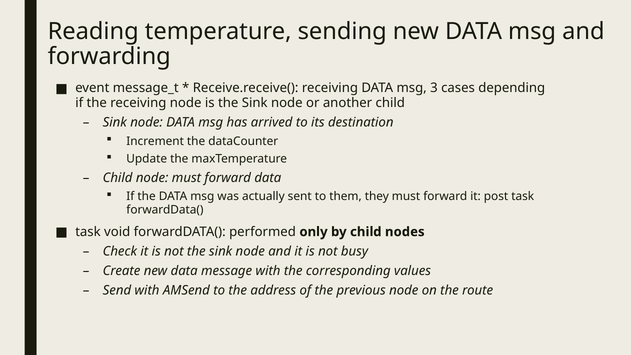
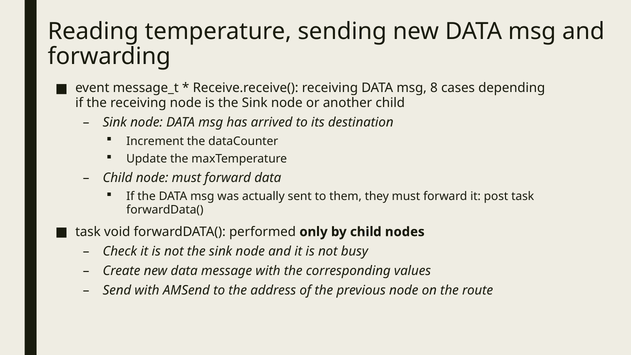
3: 3 -> 8 (434, 88)
